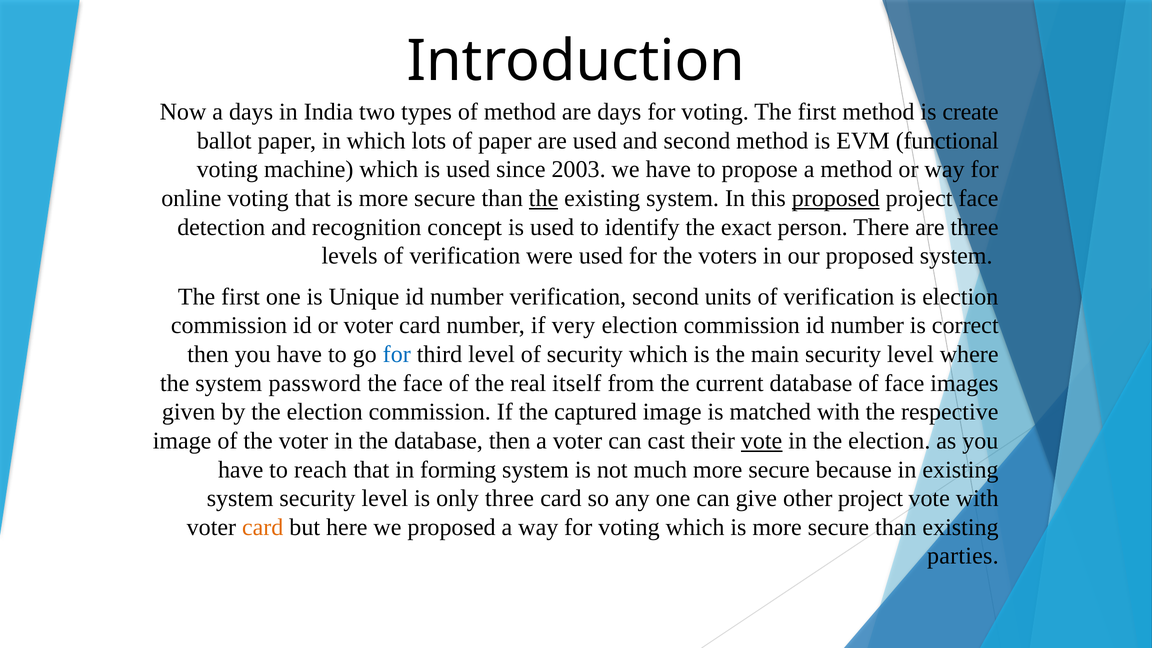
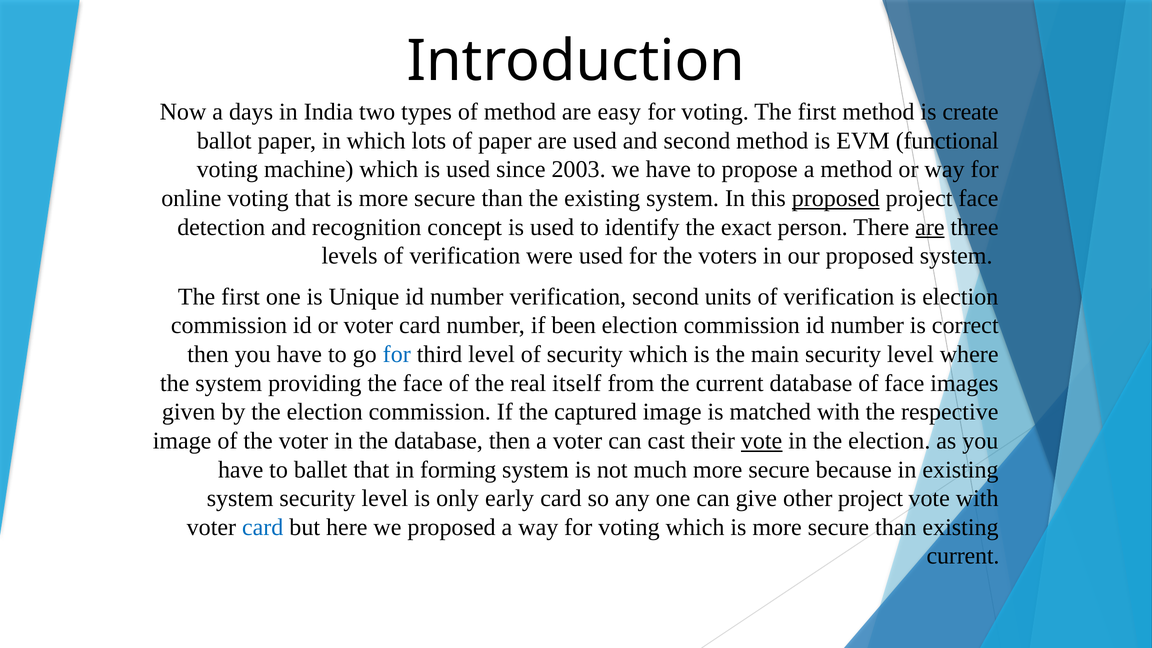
are days: days -> easy (619, 112)
the underline: present -> none (544, 198)
are underline: none -> present (930, 227)
very: very -> been (574, 326)
password: password -> providing (315, 383)
reach: reach -> ballet (321, 470)
only three: three -> early (509, 498)
card colour: orange -> blue (263, 527)
parties: parties -> current (963, 556)
